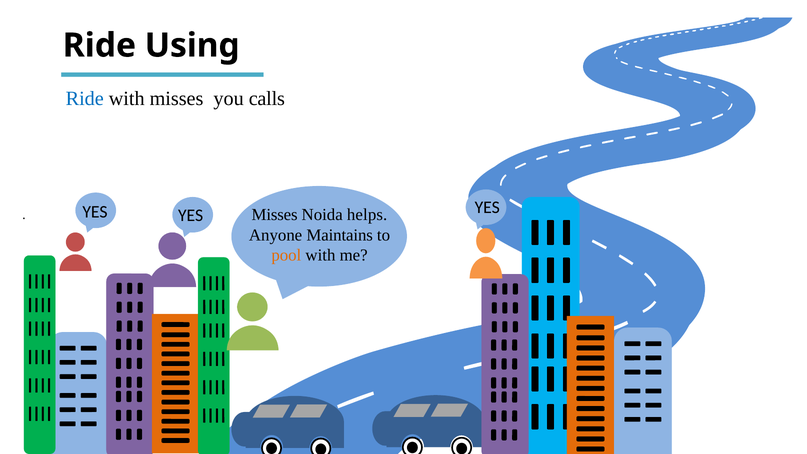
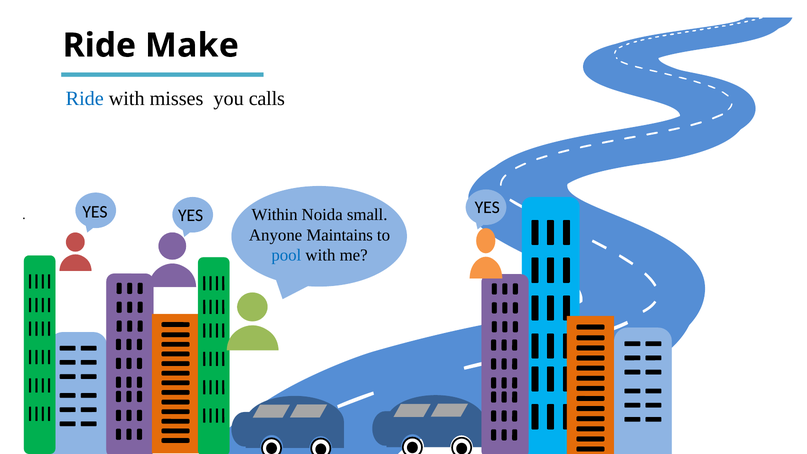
Using: Using -> Make (192, 46)
Misses: Misses -> Within (275, 215)
helps: helps -> small (367, 215)
pool colour: orange -> blue (286, 255)
